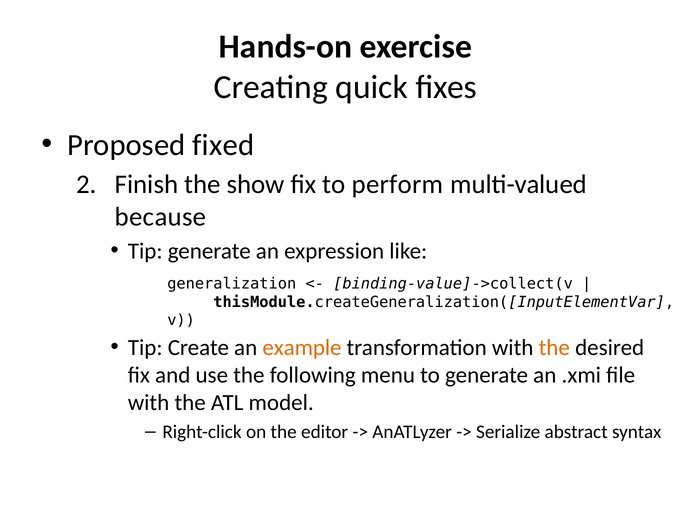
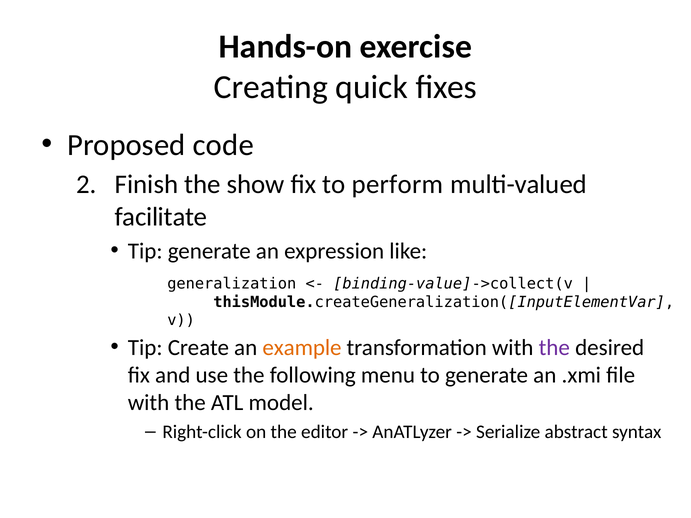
fixed: fixed -> code (223, 145)
because: because -> facilitate (161, 217)
the colour: orange -> purple (554, 348)
